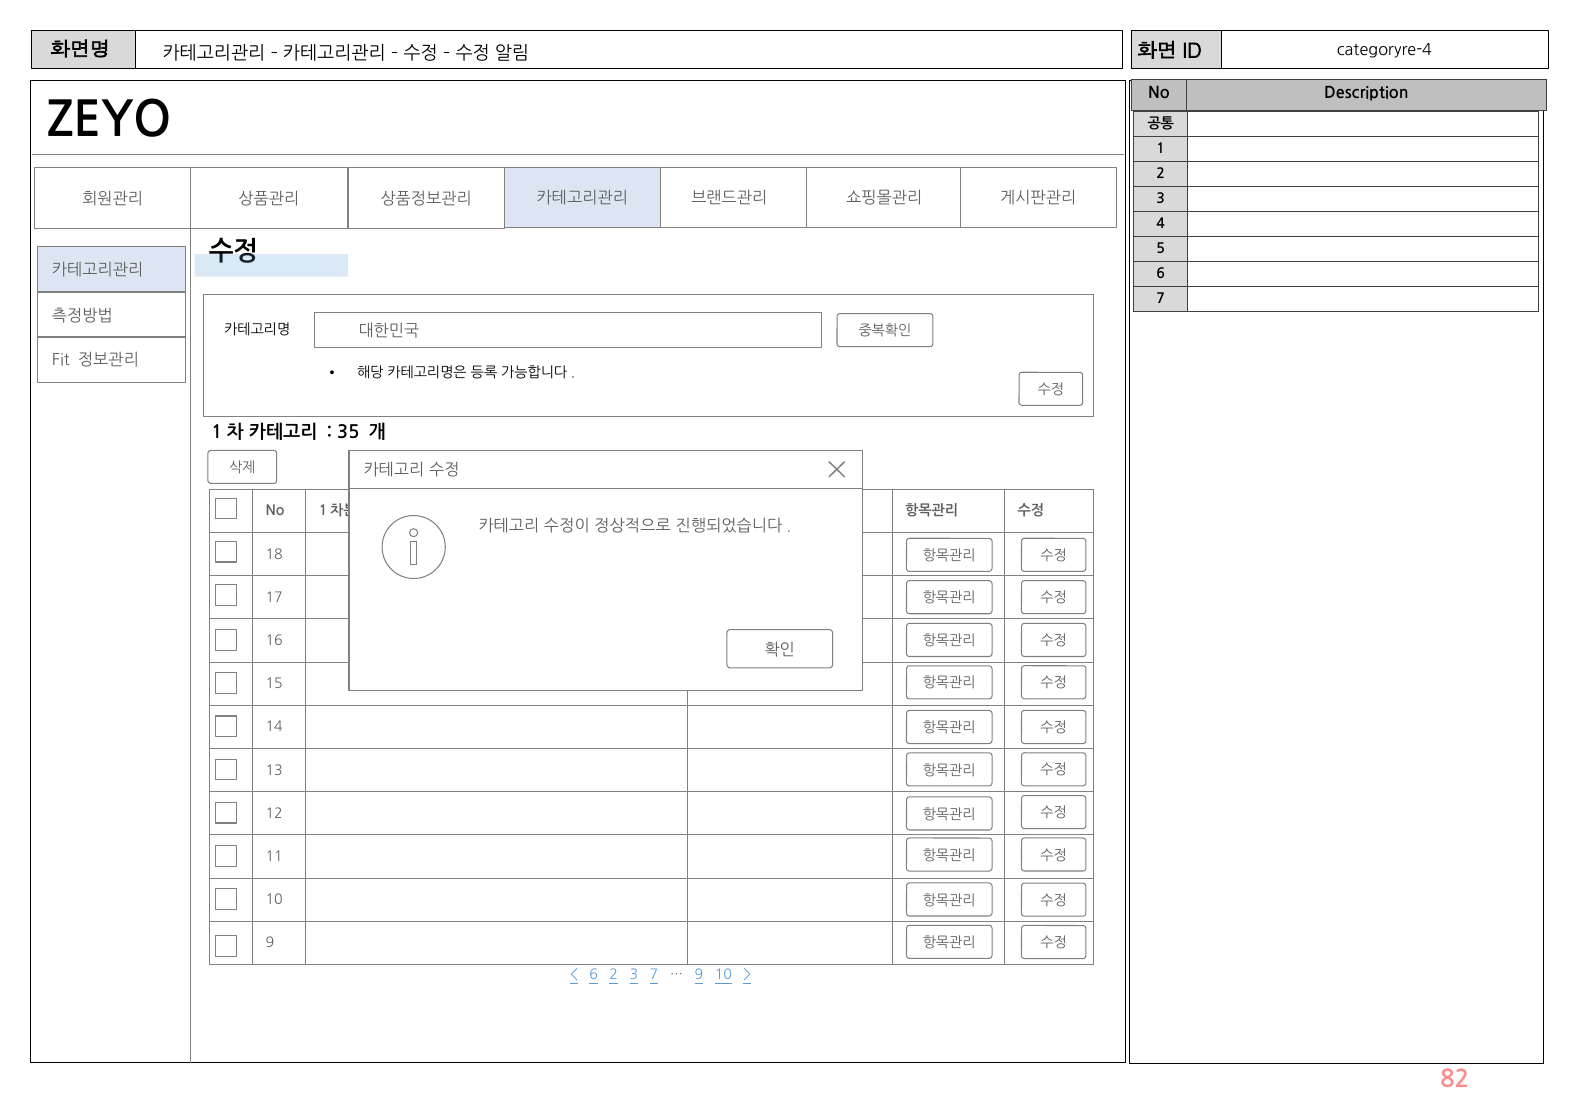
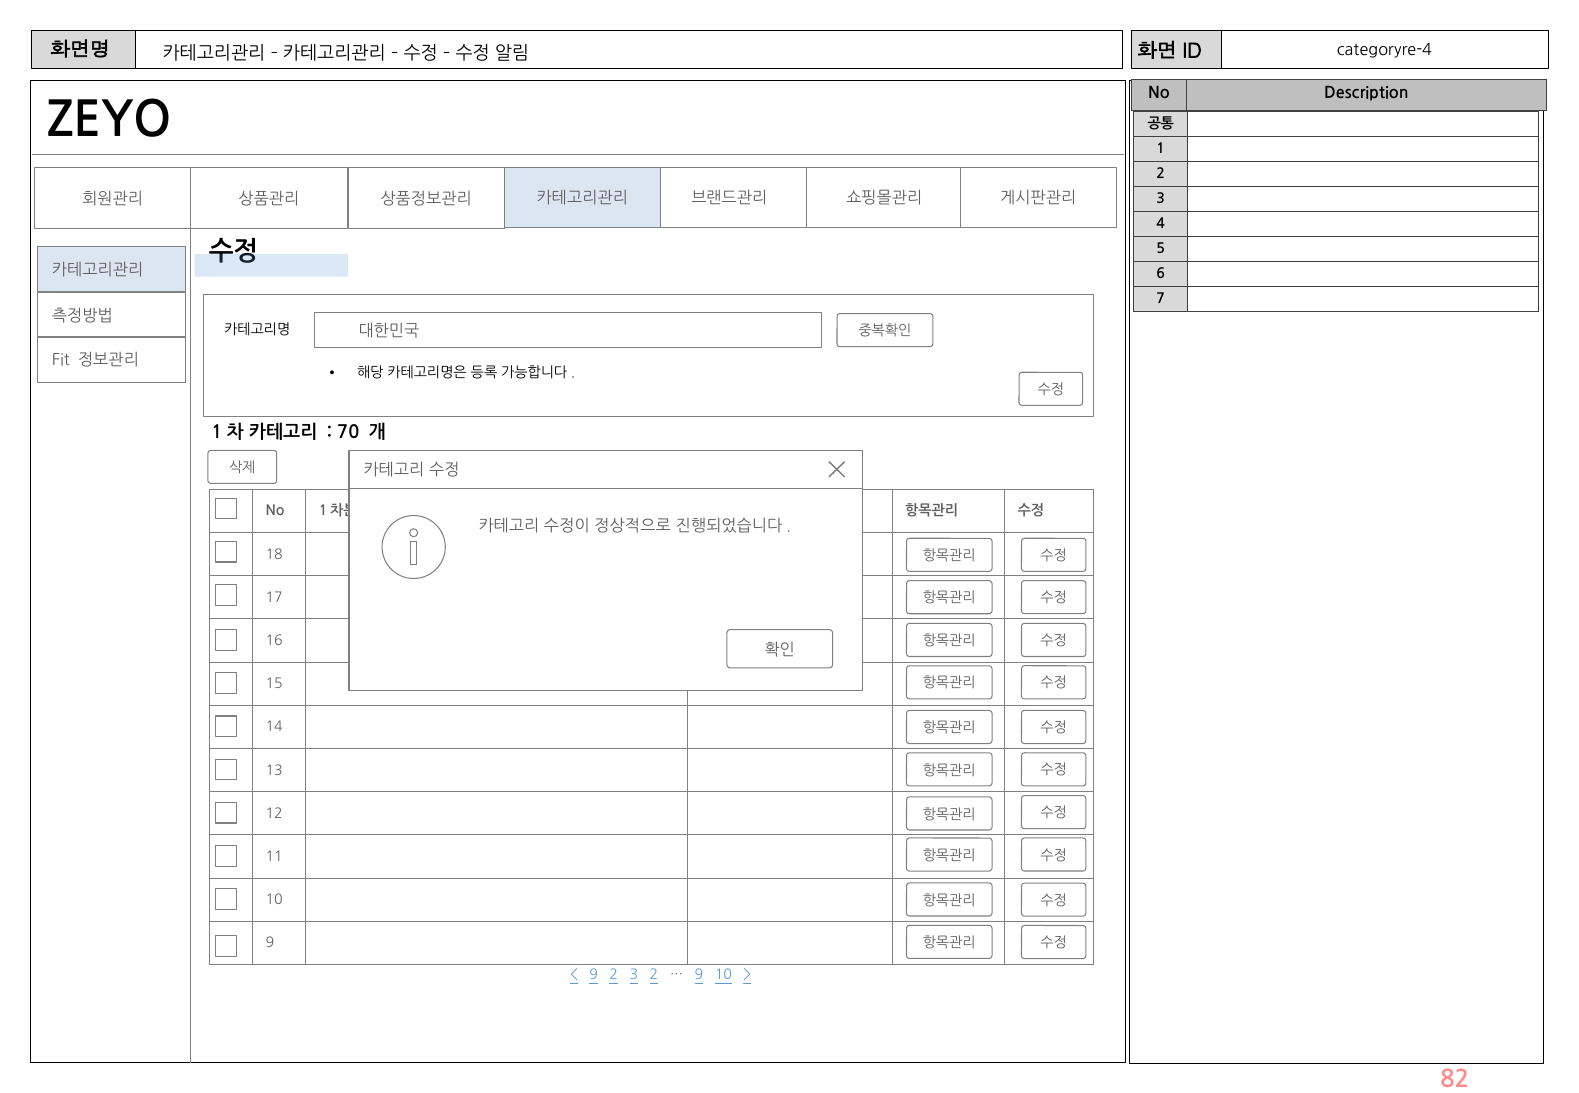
35: 35 -> 70 (348, 433)
6: 6 -> 9 (594, 975)
3 7: 7 -> 2 (654, 975)
